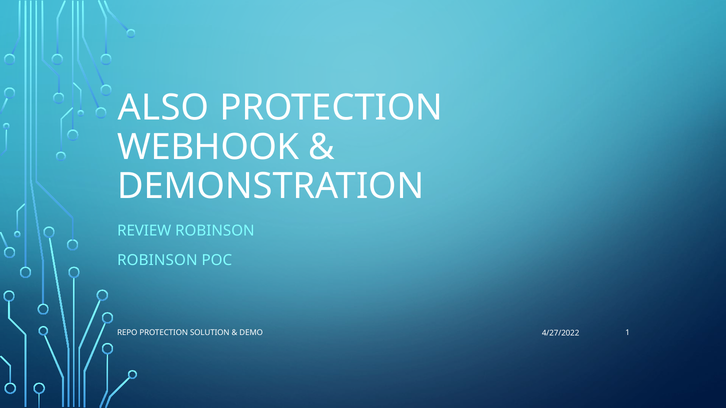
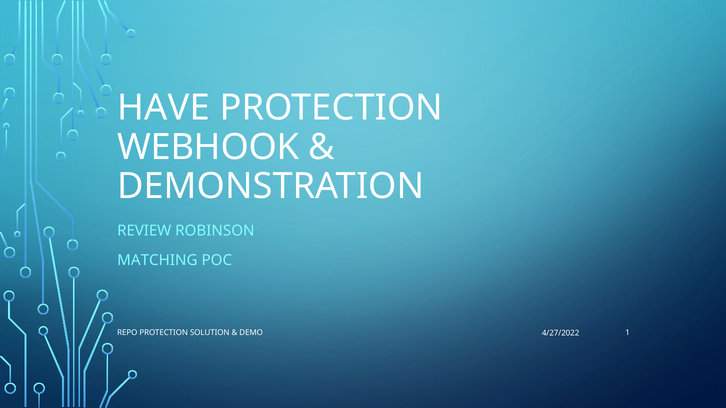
ALSO: ALSO -> HAVE (164, 108)
ROBINSON: ROBINSON -> MATCHING (157, 260)
